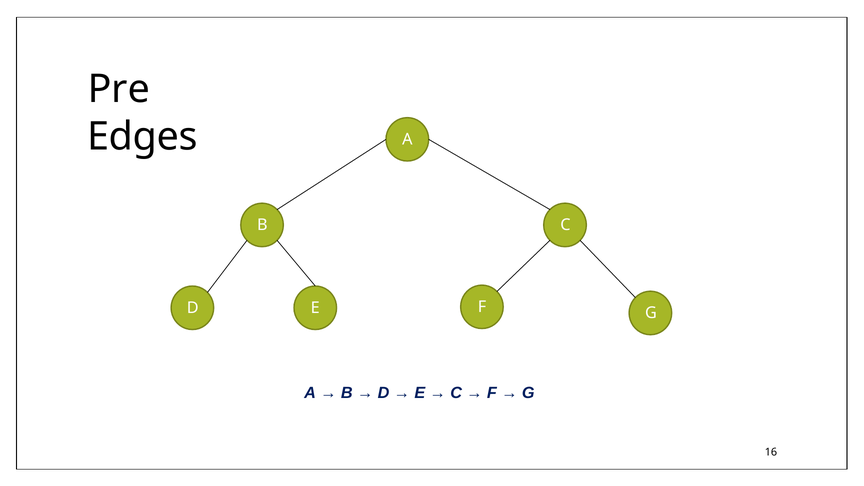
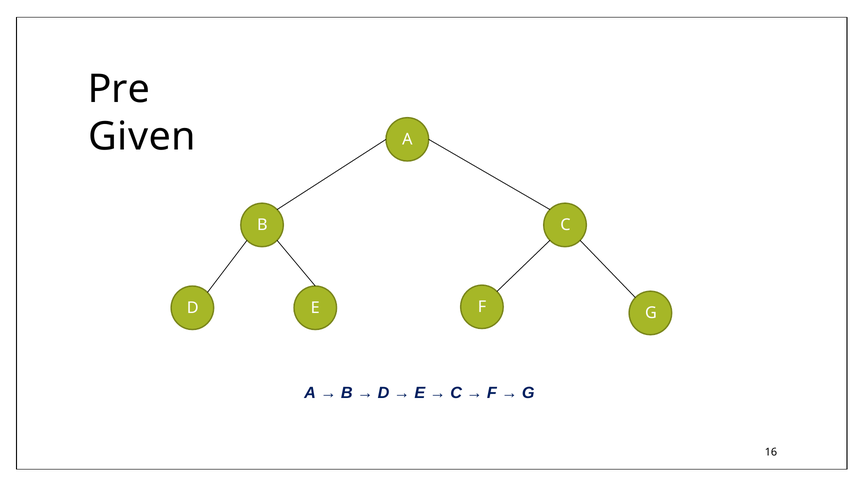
Edges: Edges -> Given (142, 137)
